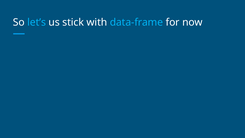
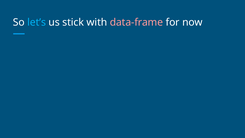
data-frame colour: light blue -> pink (136, 22)
